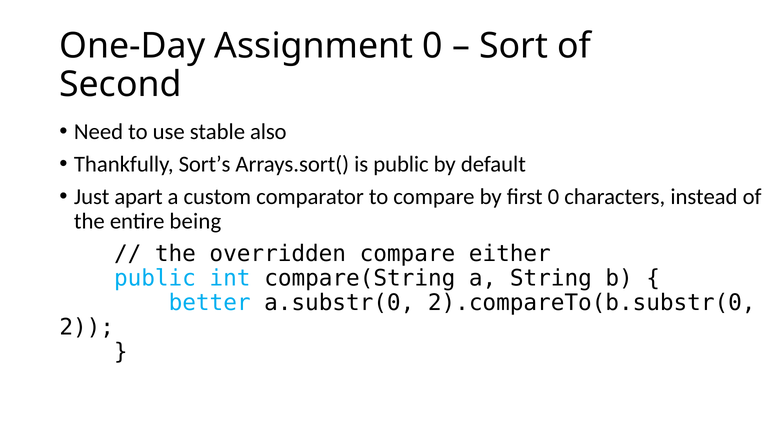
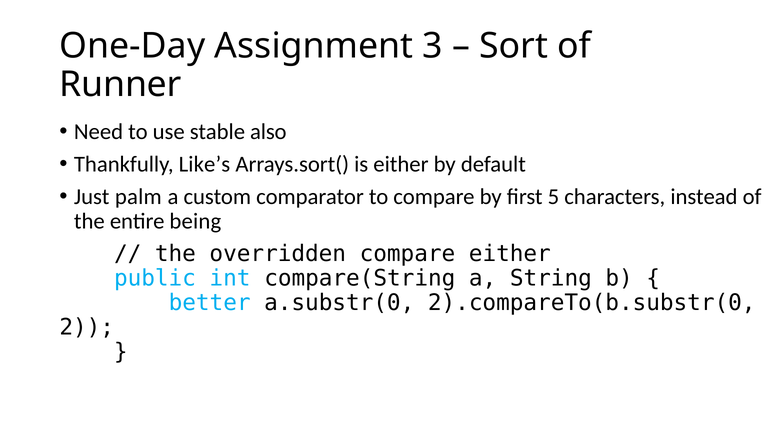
Assignment 0: 0 -> 3 (433, 46)
Second: Second -> Runner (120, 85)
Sort’s: Sort’s -> Like’s (204, 164)
is public: public -> either (401, 164)
apart: apart -> palm (138, 197)
first 0: 0 -> 5 (553, 197)
